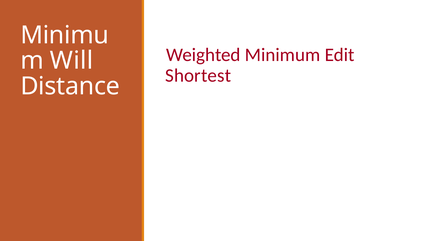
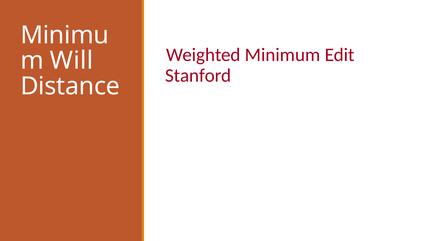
Shortest: Shortest -> Stanford (198, 75)
